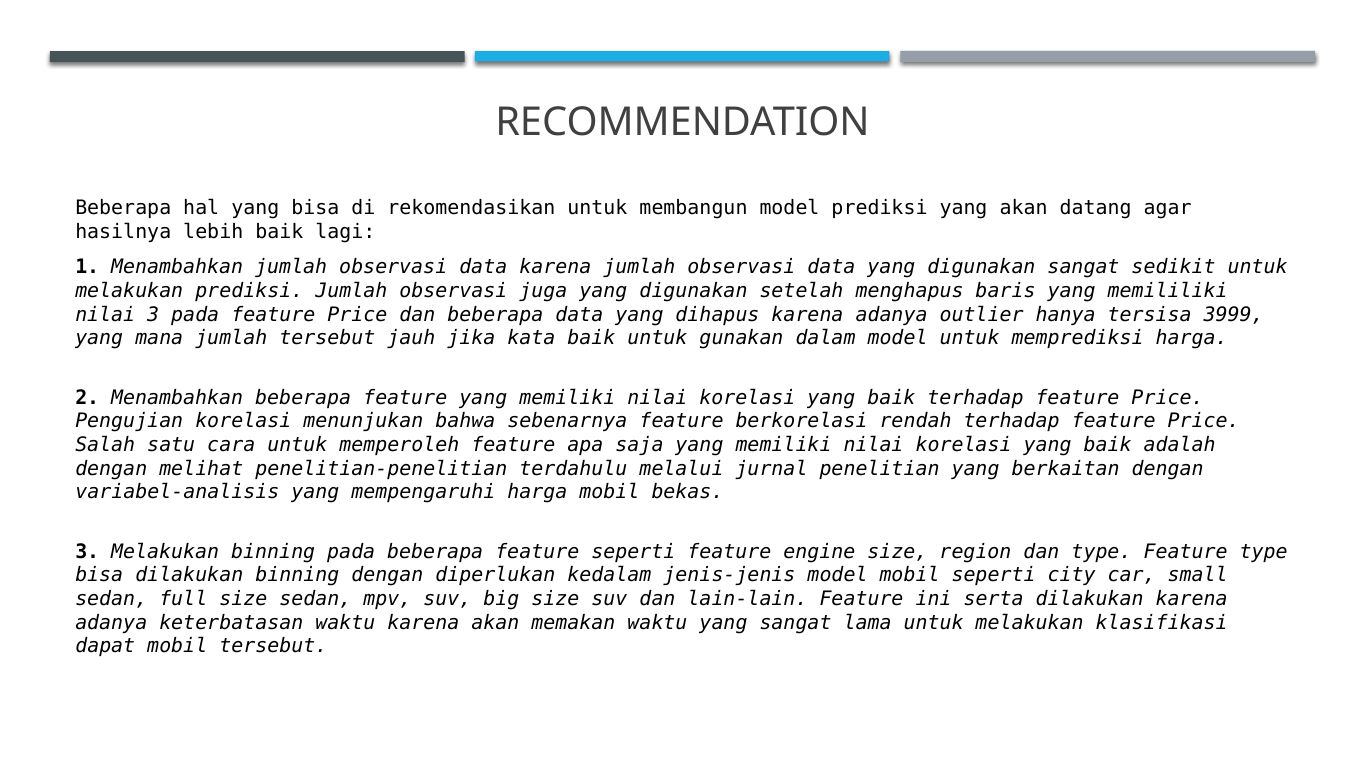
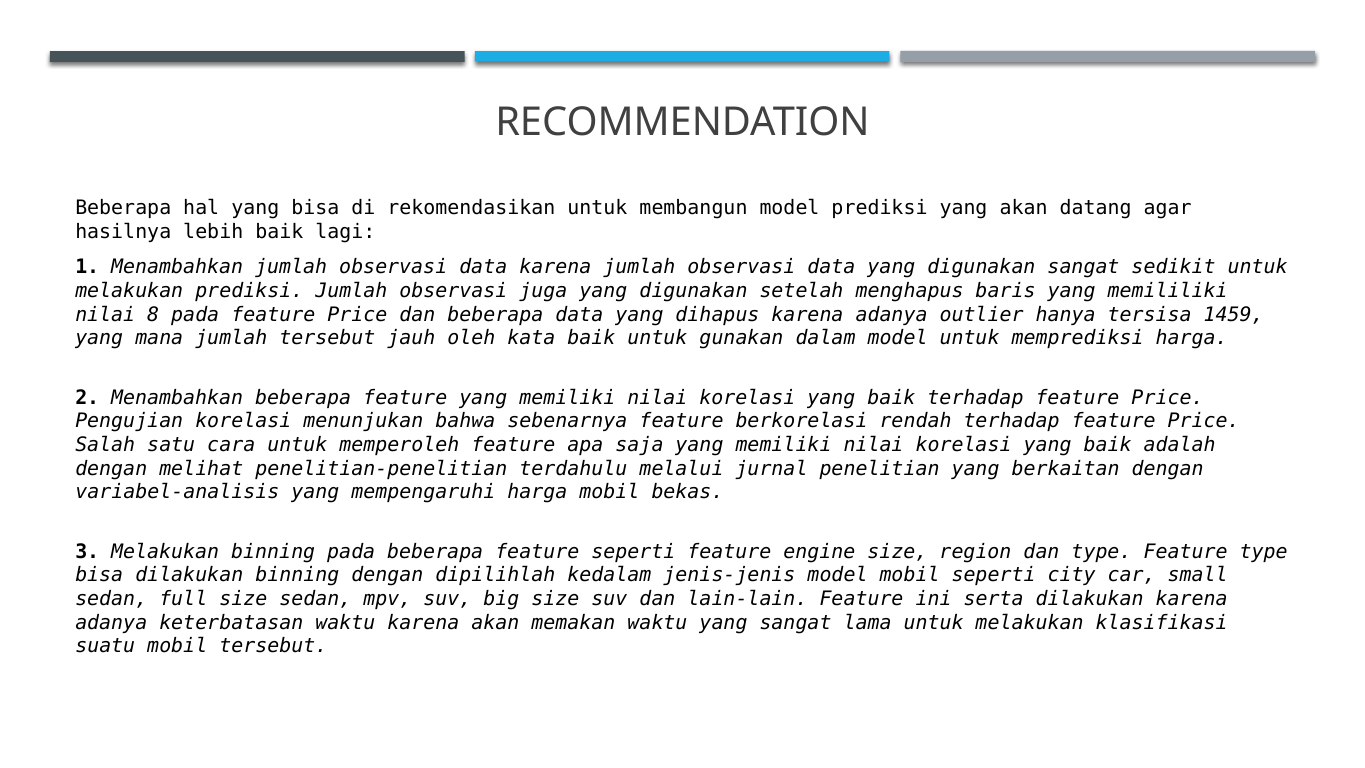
nilai 3: 3 -> 8 (153, 315)
3999: 3999 -> 1459 (1234, 315)
jika: jika -> oleh (471, 338)
diperlukan: diperlukan -> dipilihlah (495, 575)
dapat: dapat -> suatu (105, 646)
